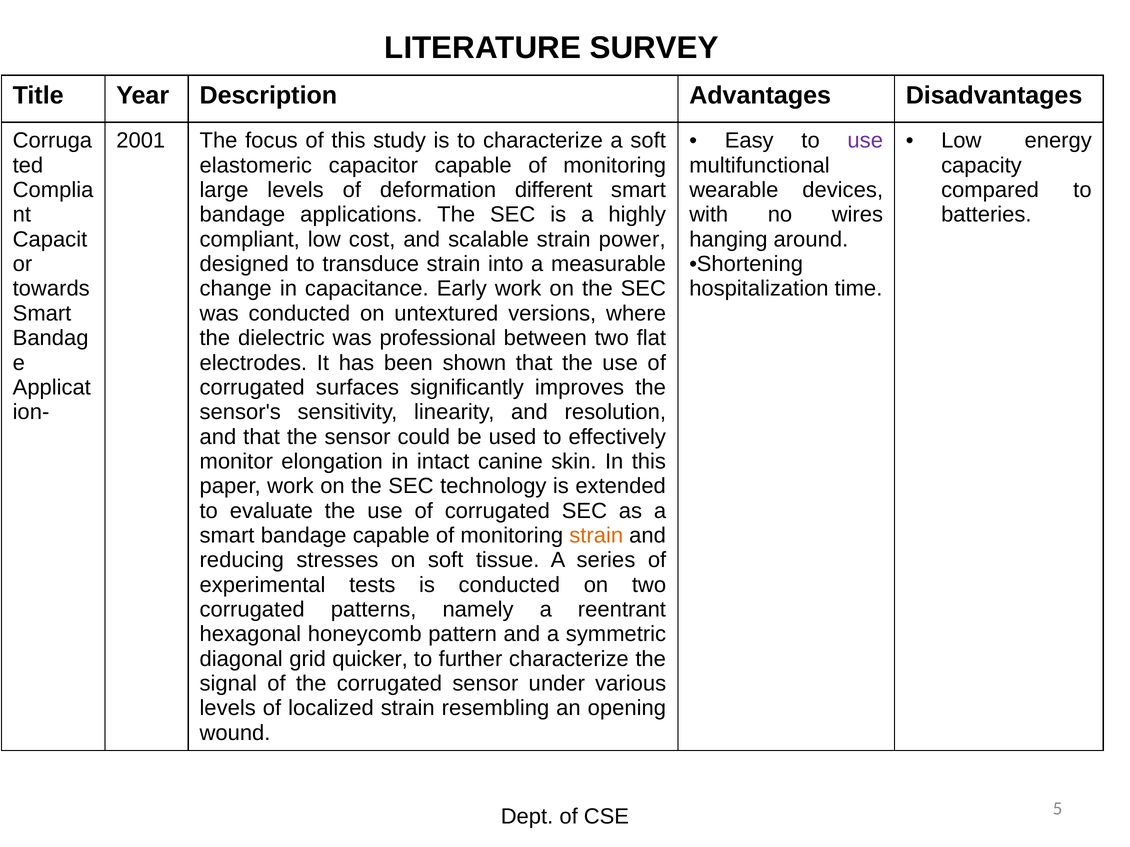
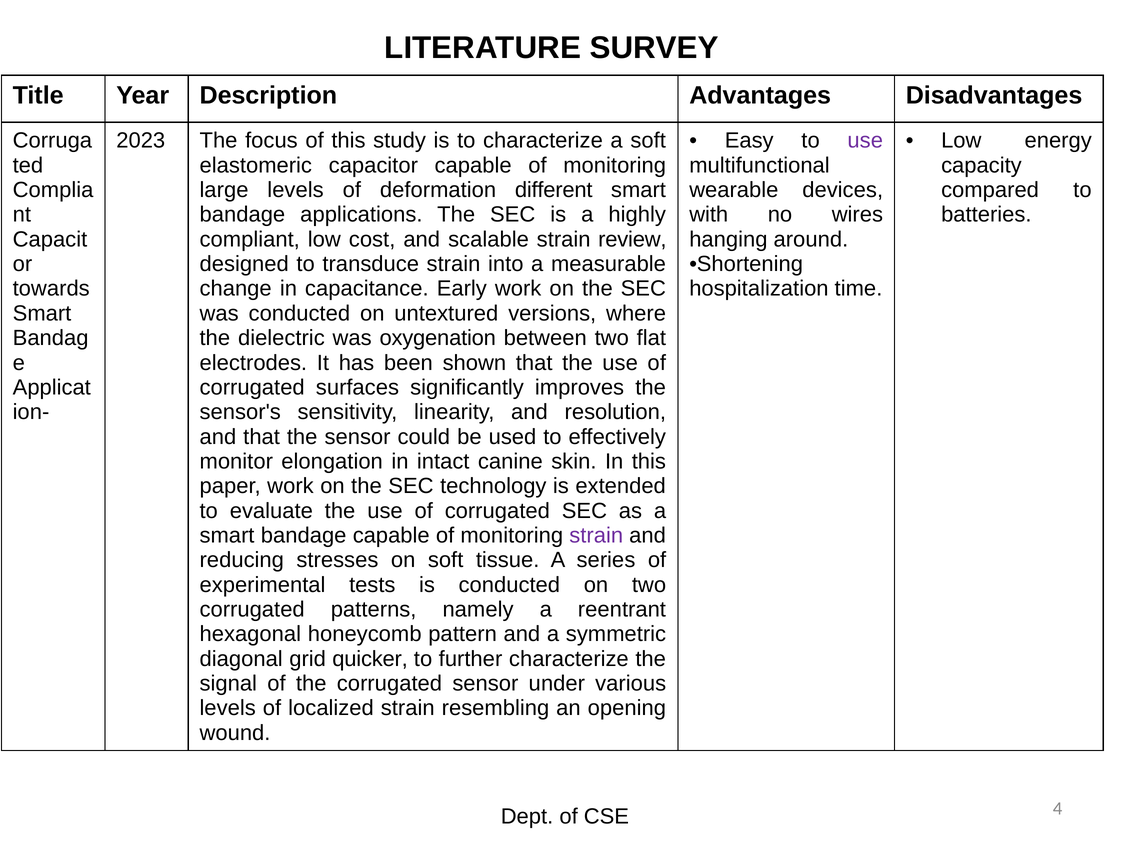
2001: 2001 -> 2023 (141, 141)
power: power -> review (632, 240)
professional: professional -> oxygenation (438, 338)
strain colour: orange -> purple (596, 536)
5: 5 -> 4 (1058, 809)
